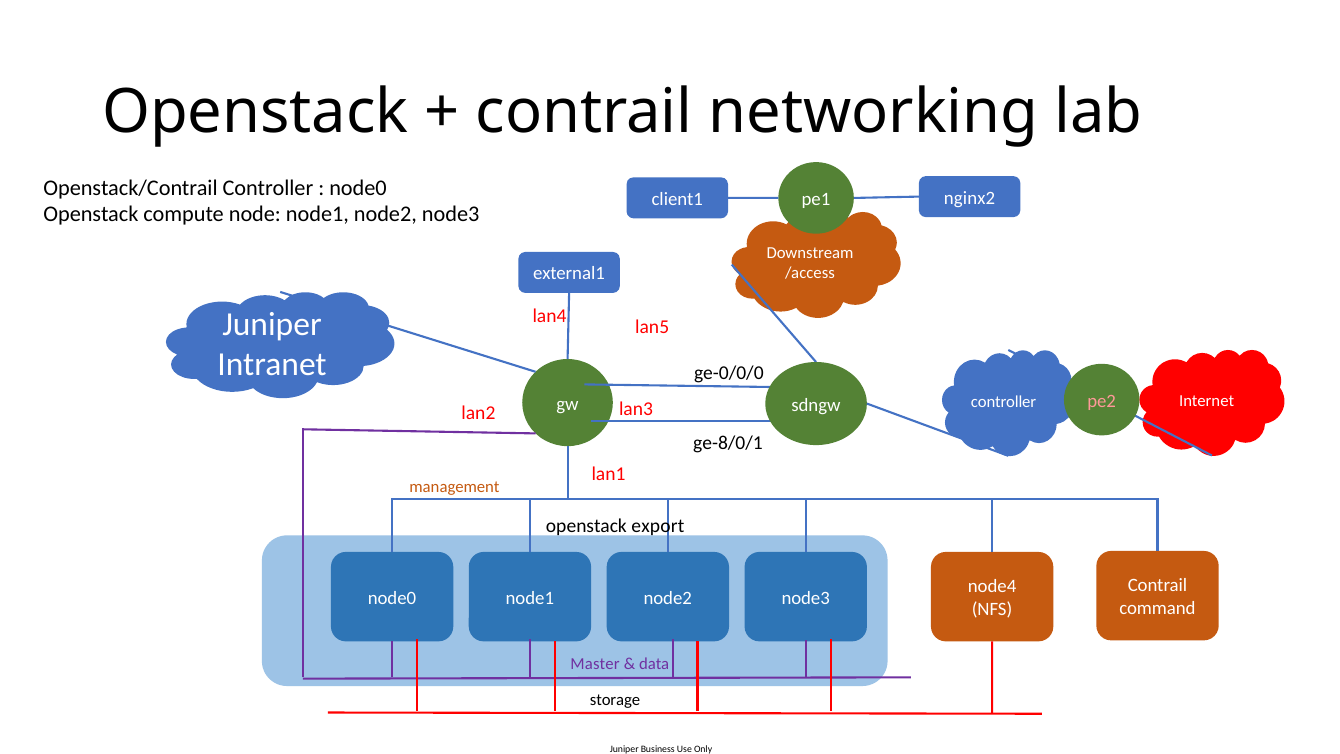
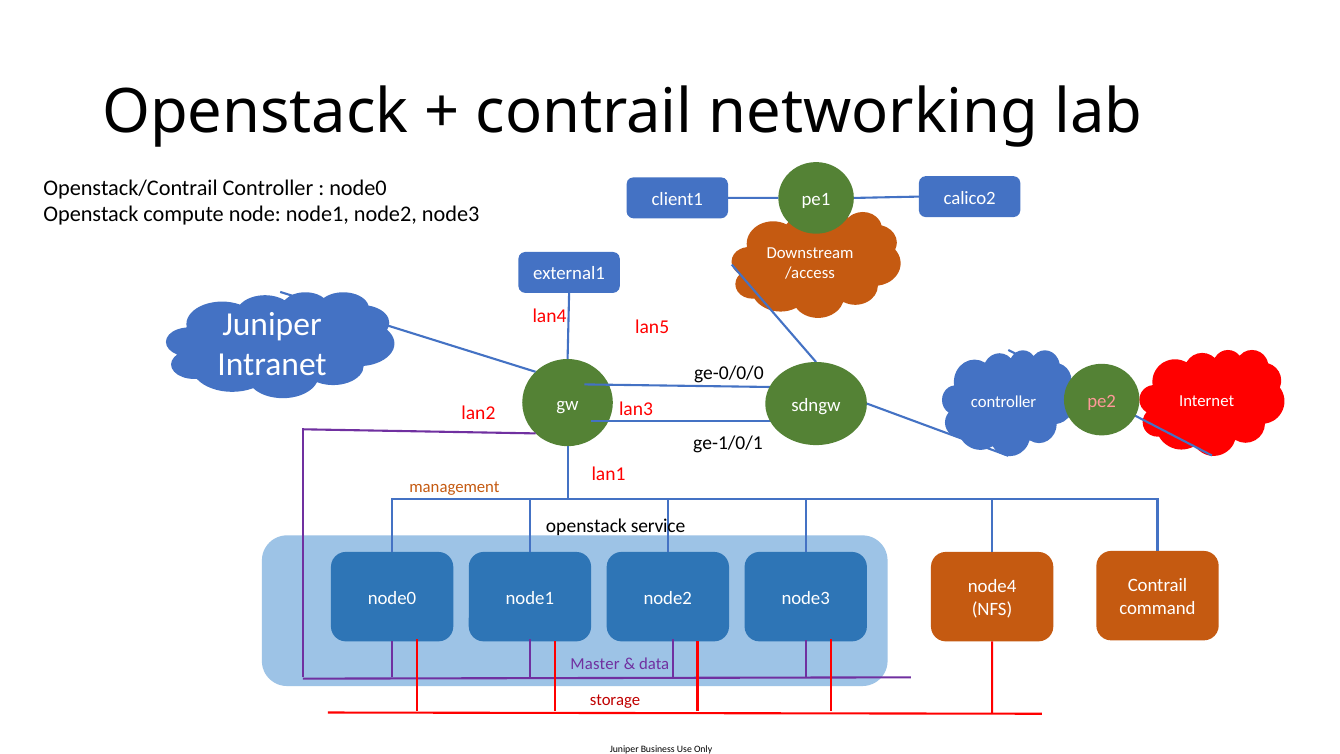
nginx2: nginx2 -> calico2 (970, 198)
ge-8/0/1: ge-8/0/1 -> ge-1/0/1 (728, 443)
export: export -> service (658, 526)
storage colour: black -> red (615, 699)
